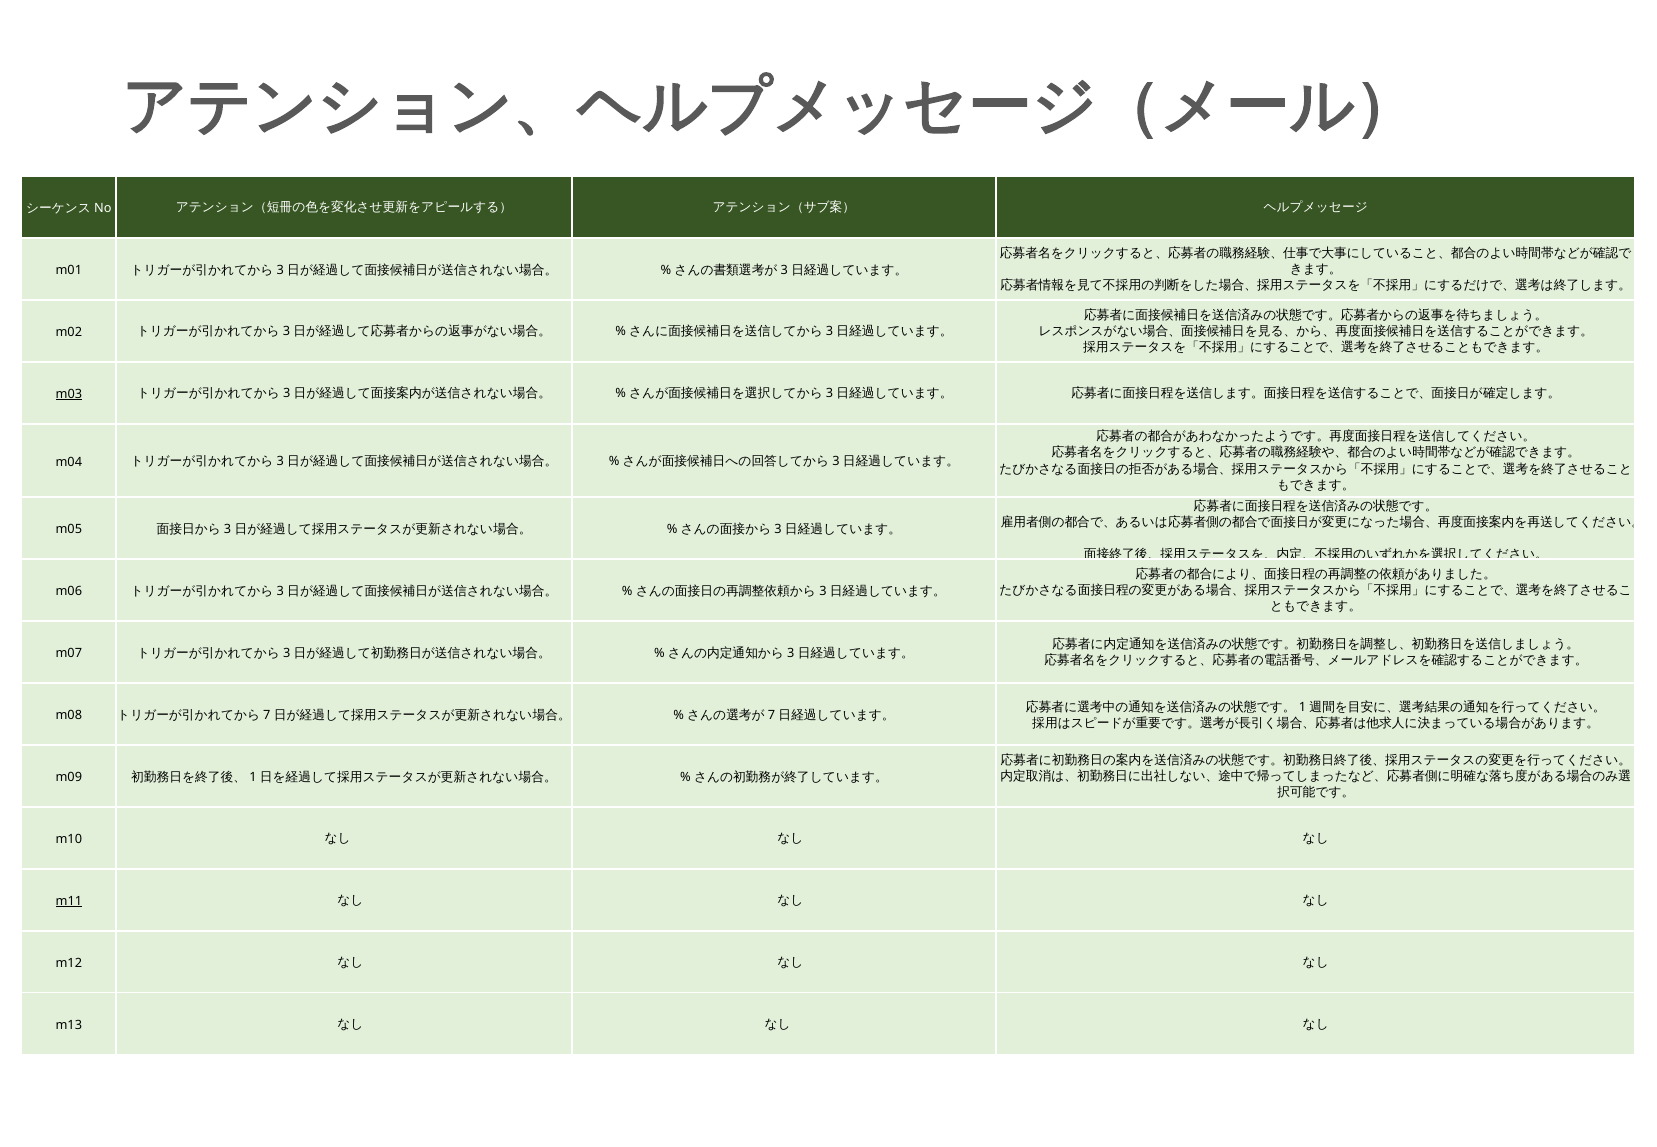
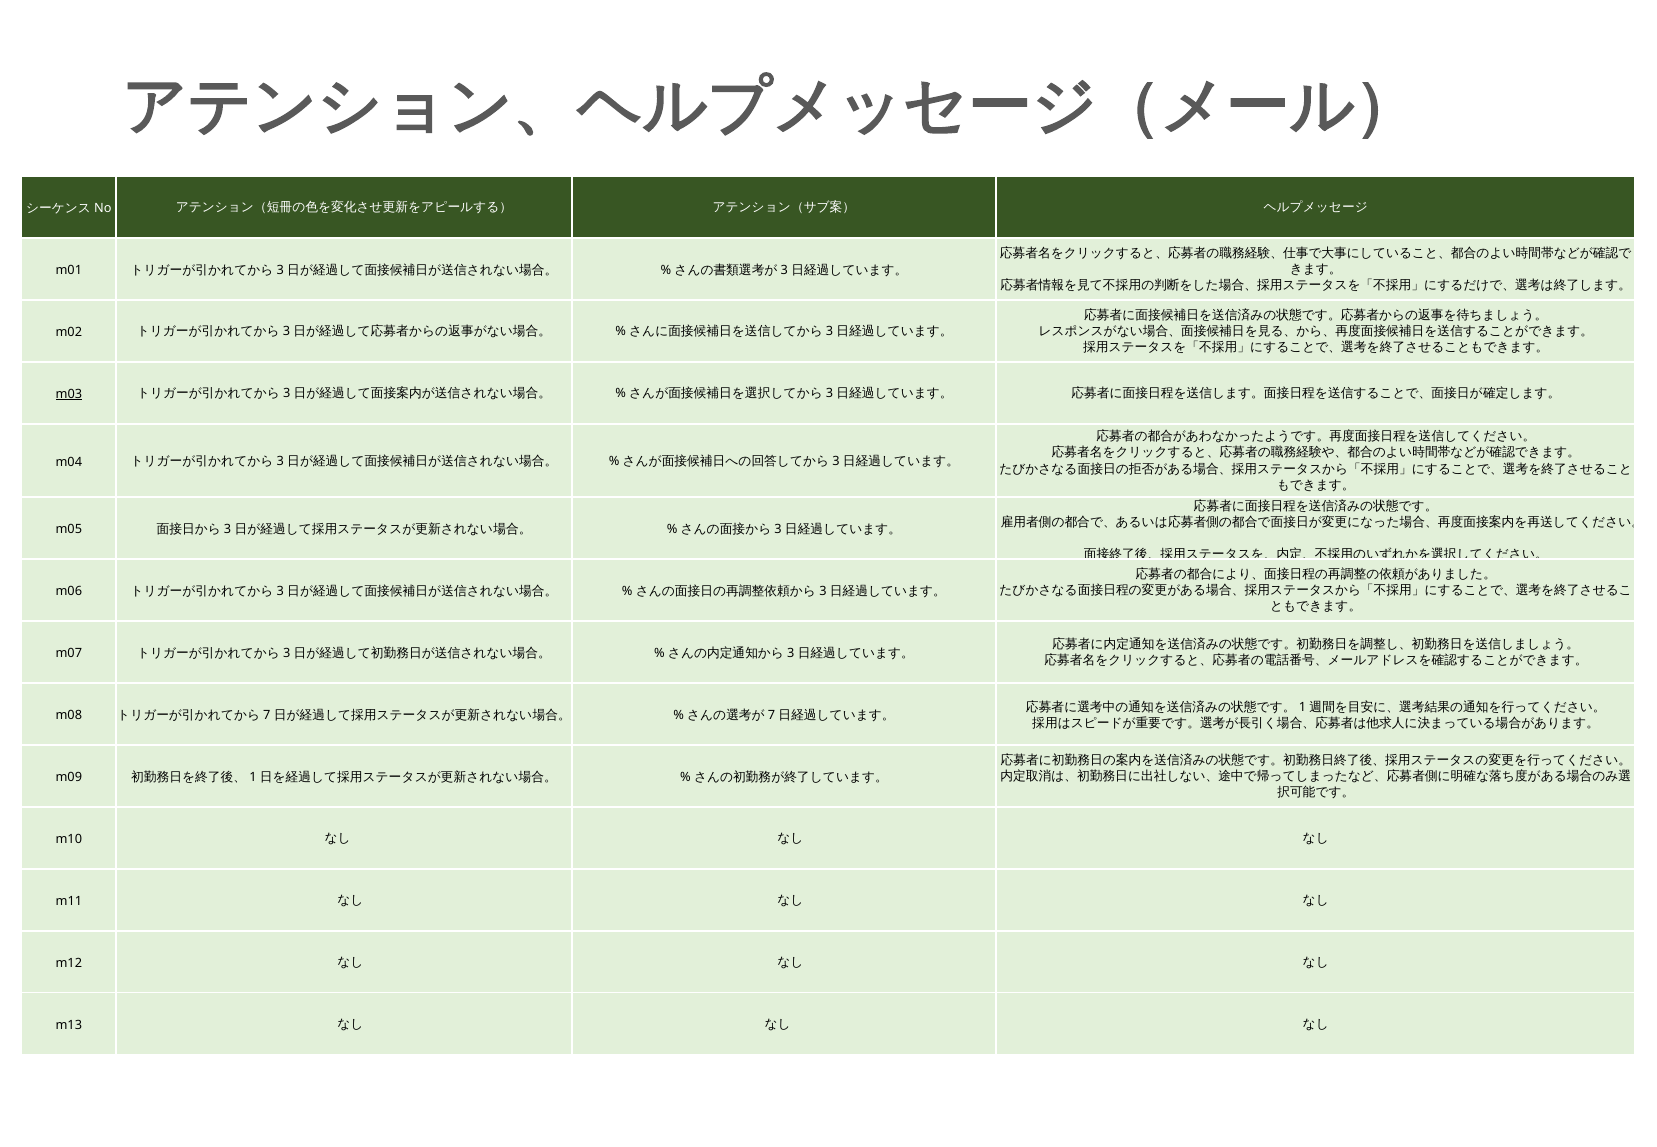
m11 underline: present -> none (69, 901)
